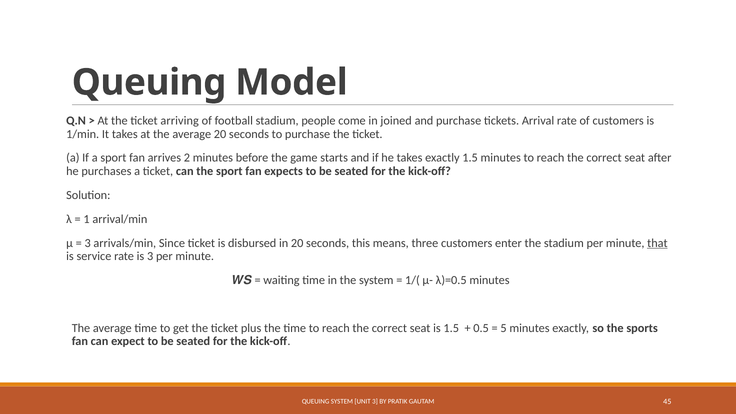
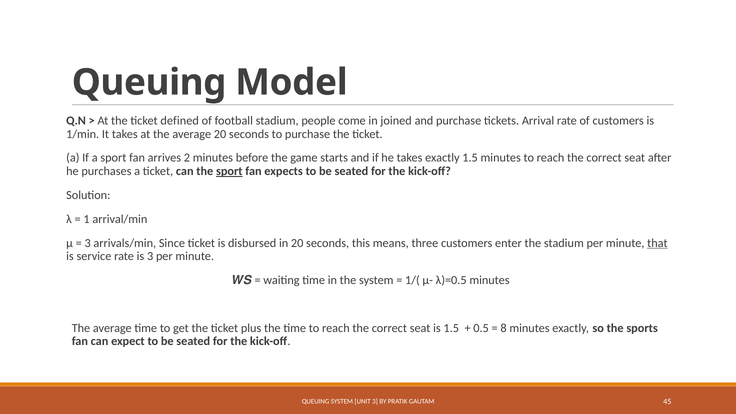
arriving: arriving -> defined (180, 121)
sport underline: none -> present (229, 171)
5: 5 -> 8 (504, 328)
